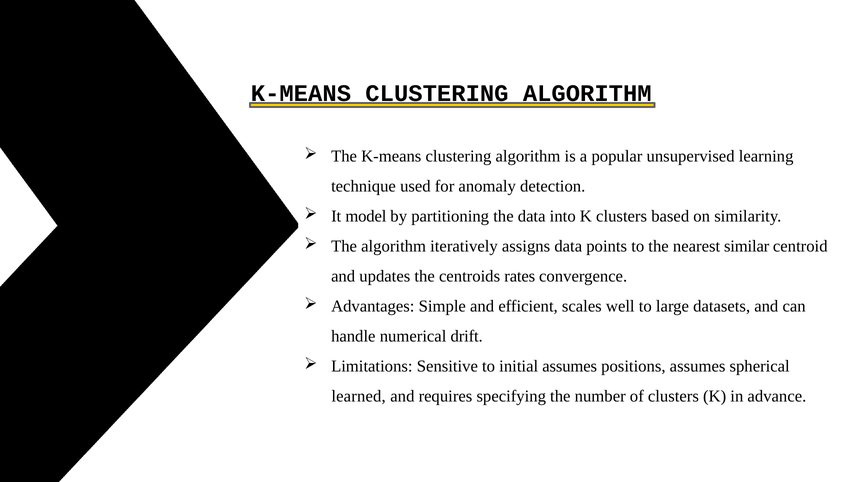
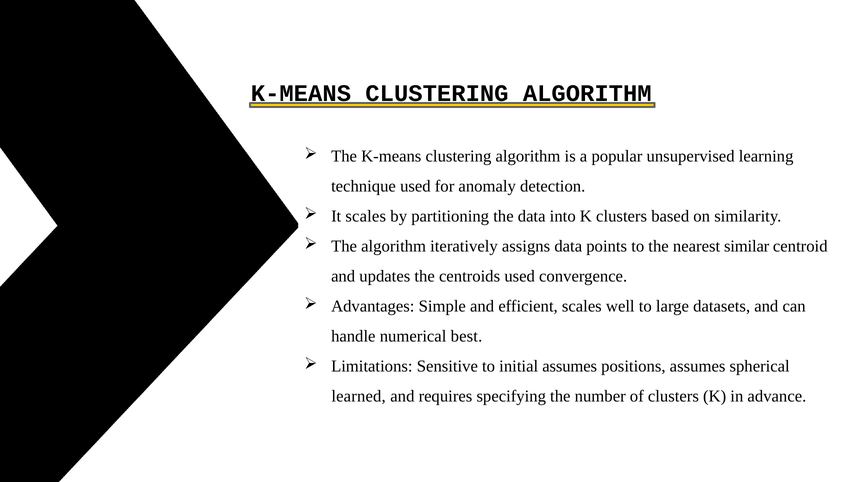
It model: model -> scales (366, 216)
centroids rates: rates -> used (520, 276)
drift: drift -> best (466, 336)
